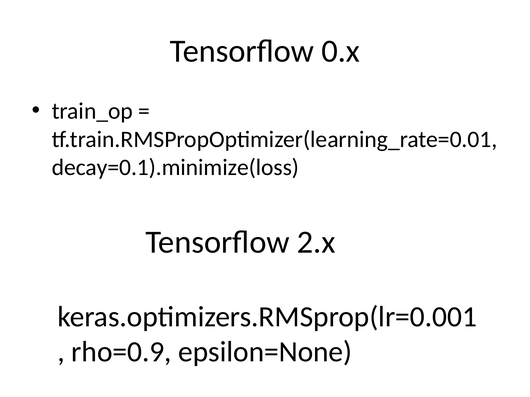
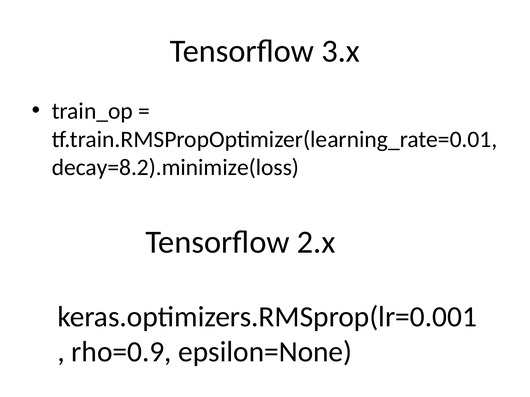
0.x: 0.x -> 3.x (341, 51)
decay=0.1).minimize(loss: decay=0.1).minimize(loss -> decay=8.2).minimize(loss (175, 168)
